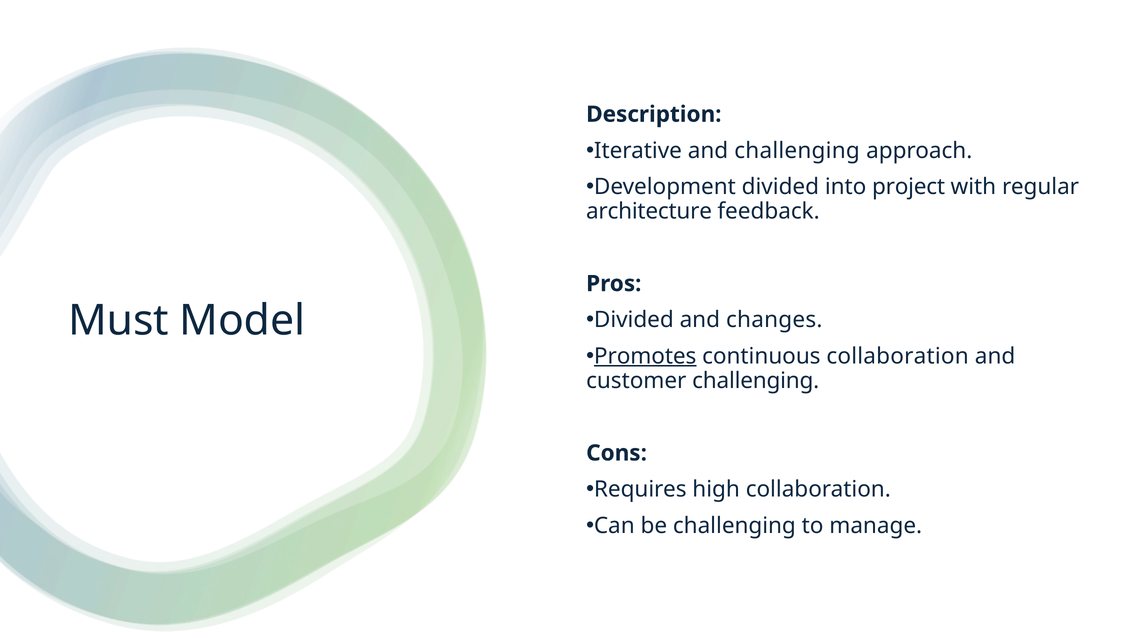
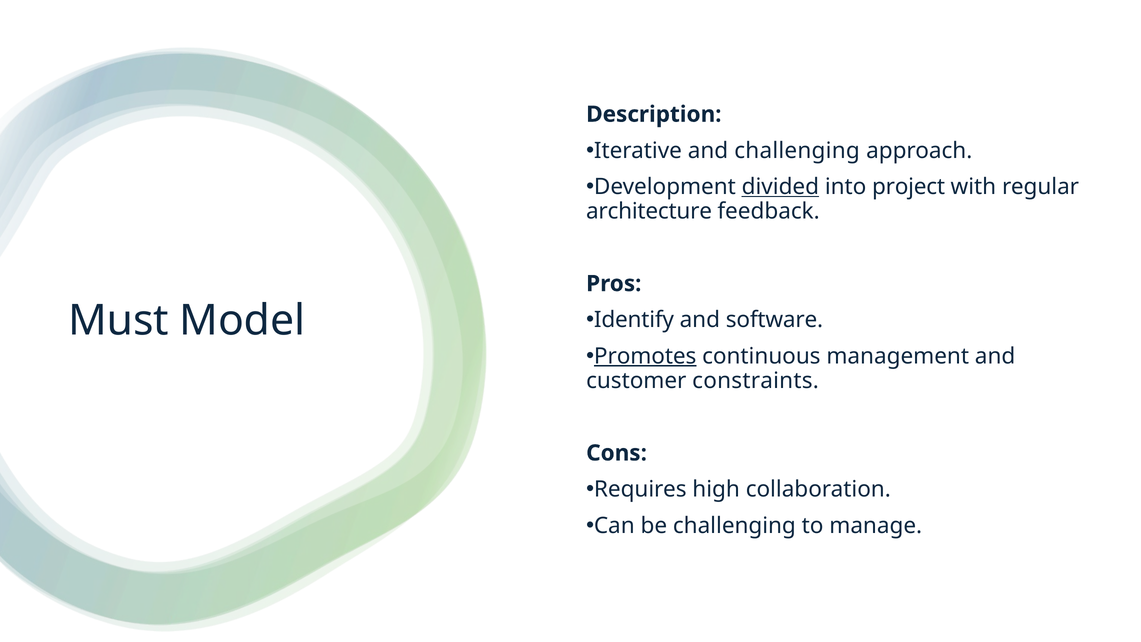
divided underline: none -> present (780, 187)
Divided: Divided -> Identify (634, 320)
changes: changes -> software (774, 320)
continuous collaboration: collaboration -> management (898, 356)
customer challenging: challenging -> constraints (756, 380)
